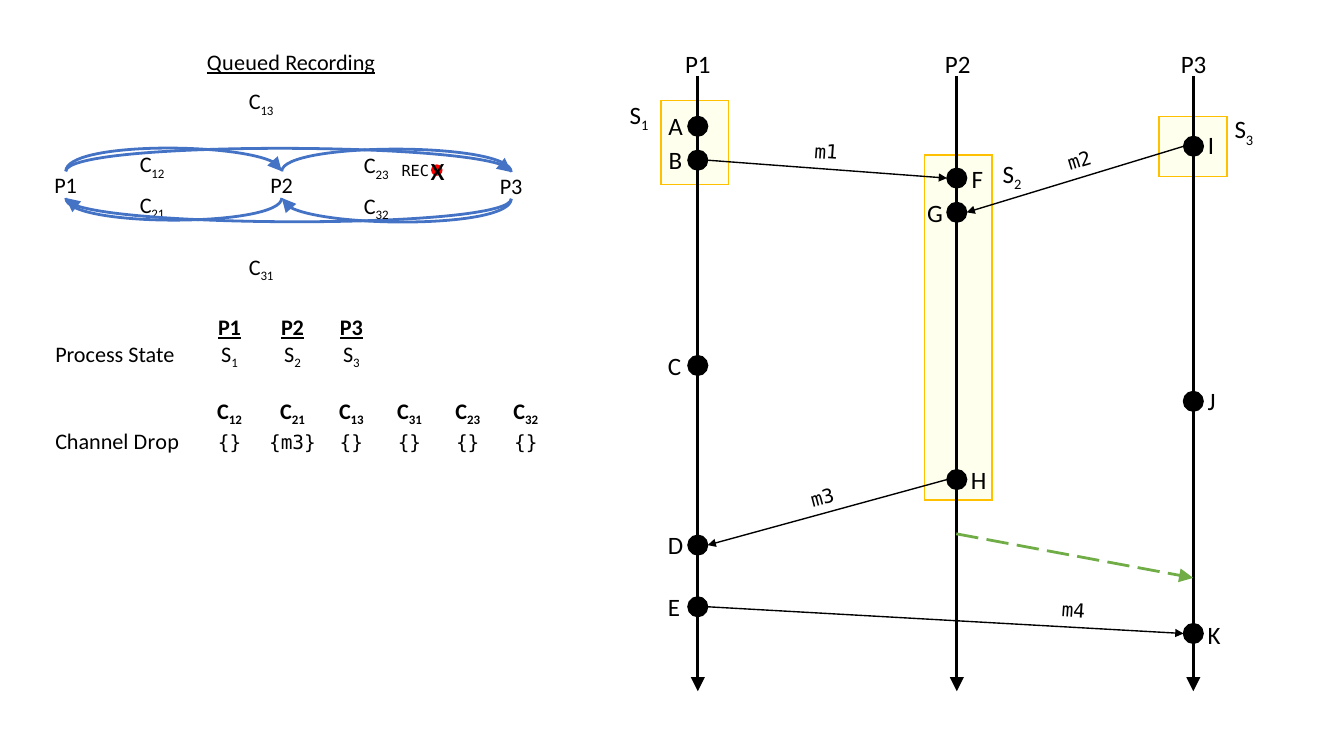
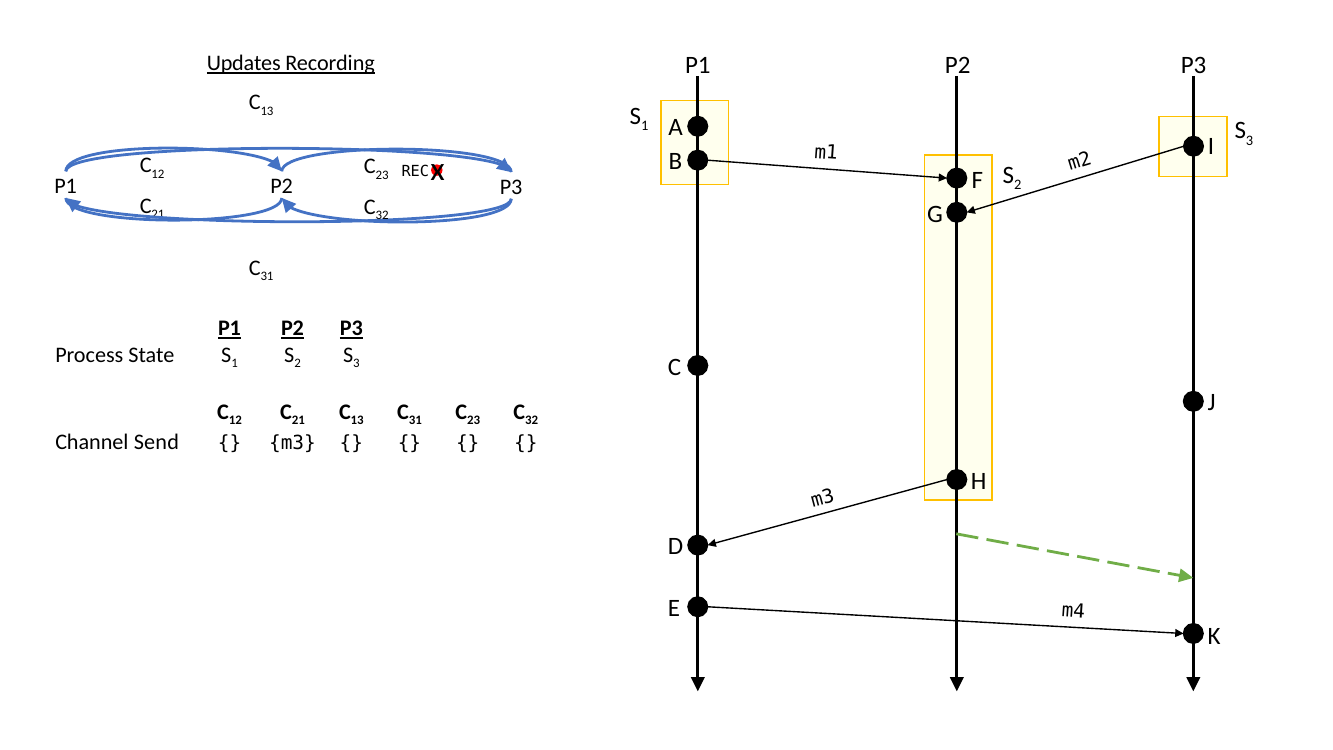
Queued: Queued -> Updates (244, 64)
Drop: Drop -> Send (156, 442)
